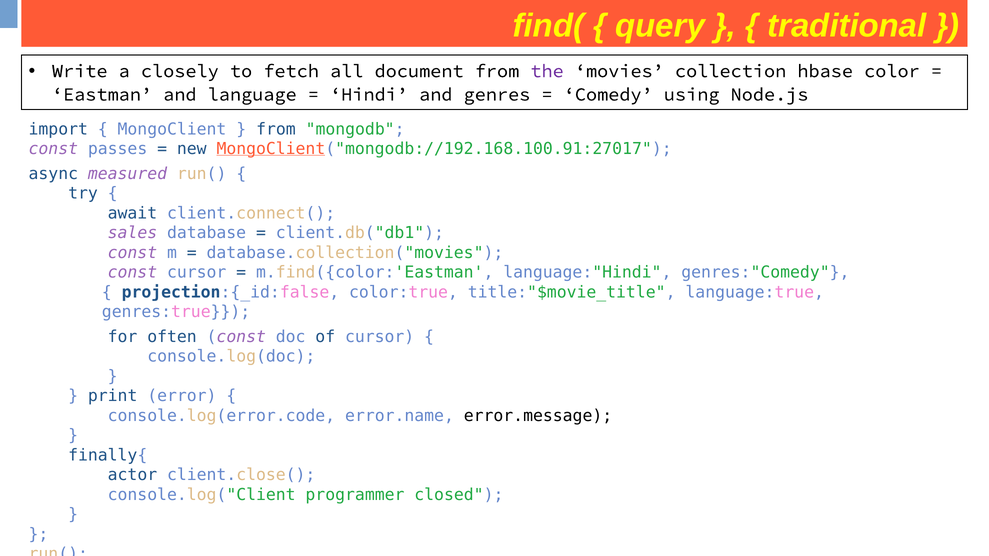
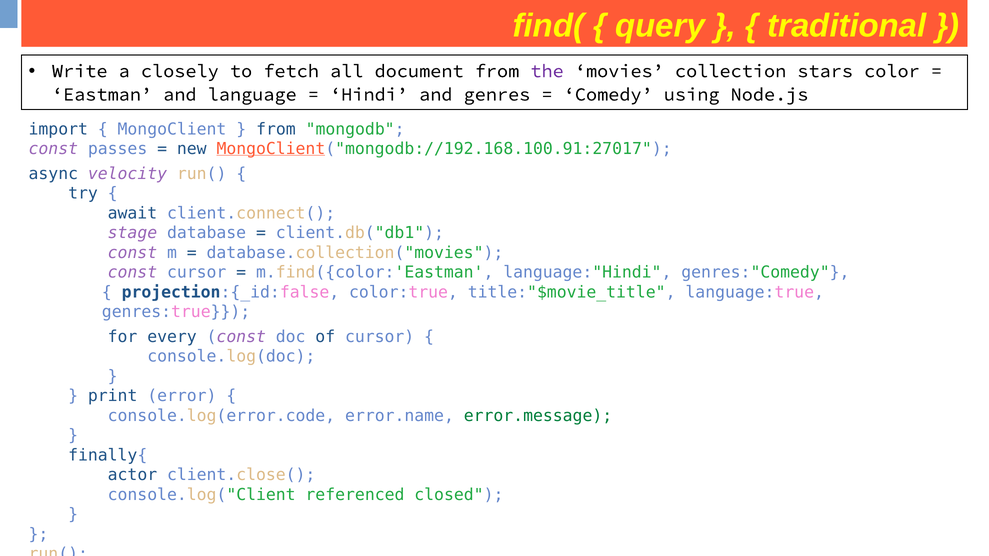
hbase: hbase -> stars (825, 71)
measured: measured -> velocity (128, 174)
sales: sales -> stage (132, 233)
often: often -> every (172, 337)
error.message colour: black -> green (538, 416)
programmer: programmer -> referenced (355, 495)
